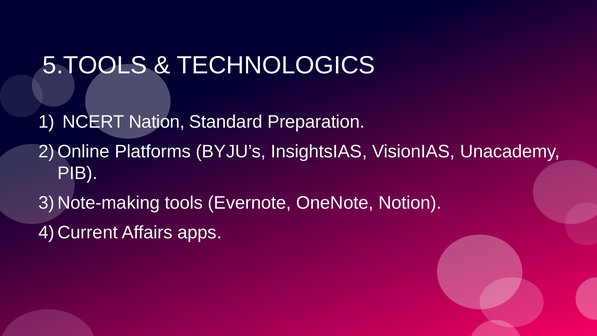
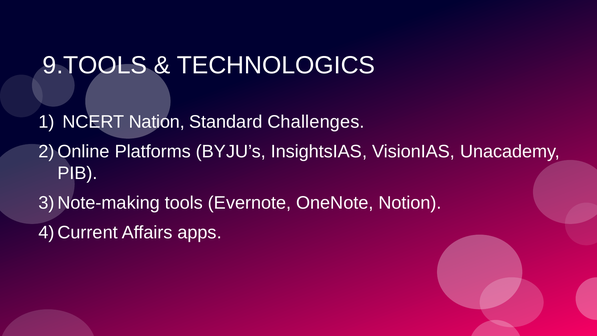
5.TOOLS: 5.TOOLS -> 9.TOOLS (95, 65)
Preparation: Preparation -> Challenges (316, 122)
